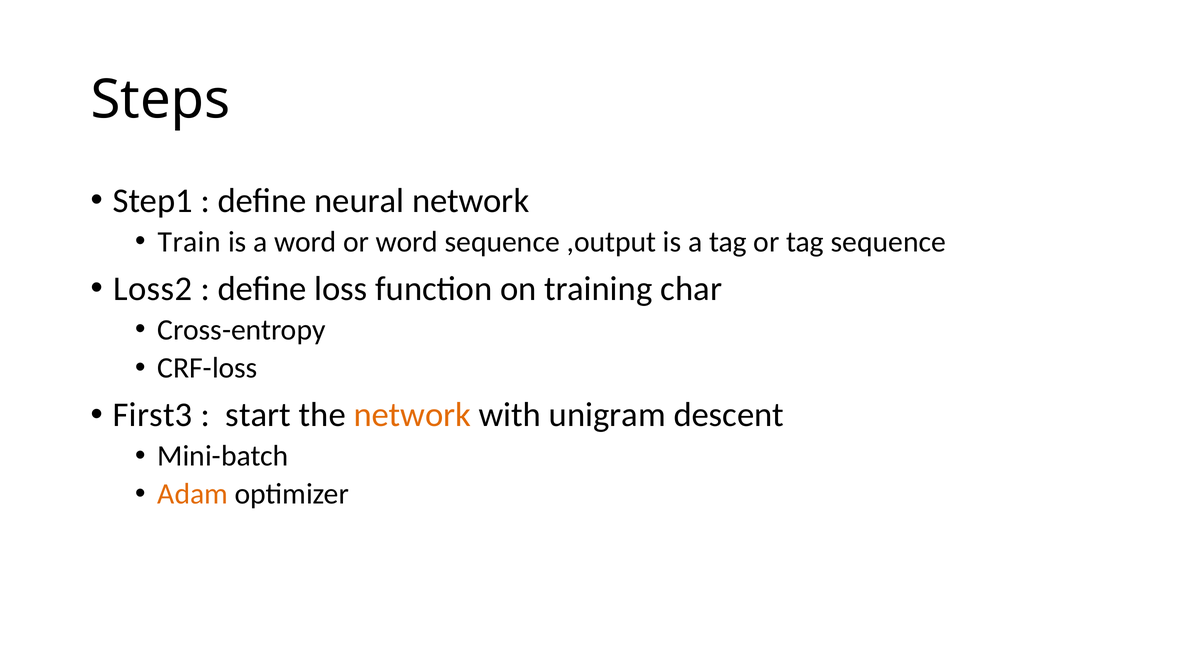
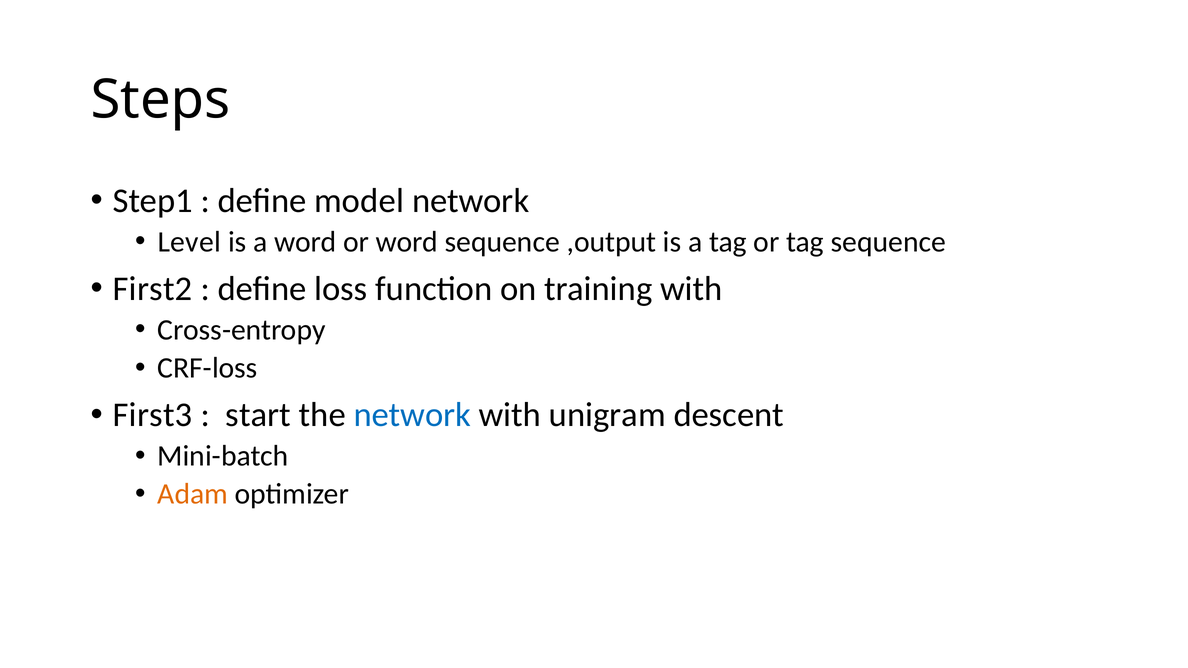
neural: neural -> model (359, 201)
Train: Train -> Level (189, 242)
Loss2: Loss2 -> First2 (153, 289)
training char: char -> with (691, 289)
network colour: orange -> blue (412, 415)
